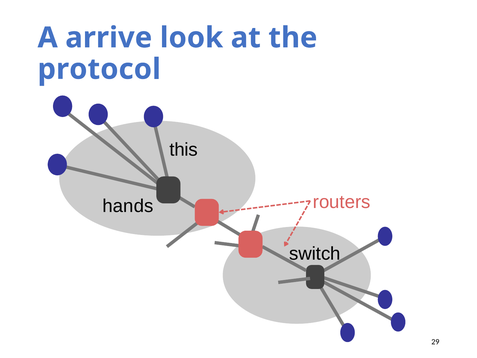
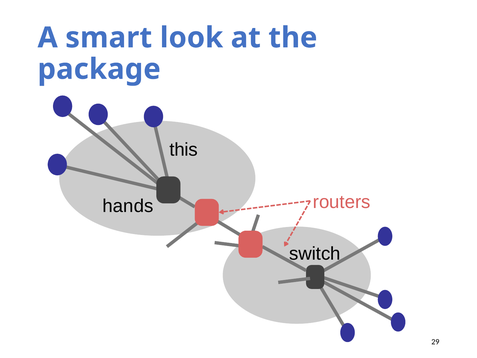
arrive: arrive -> smart (109, 38)
protocol: protocol -> package (99, 69)
